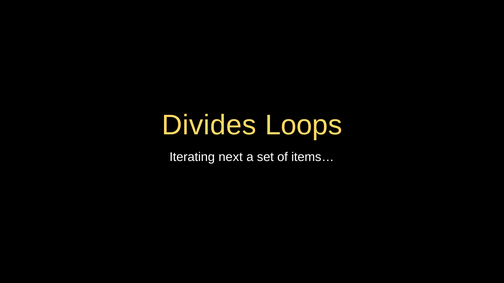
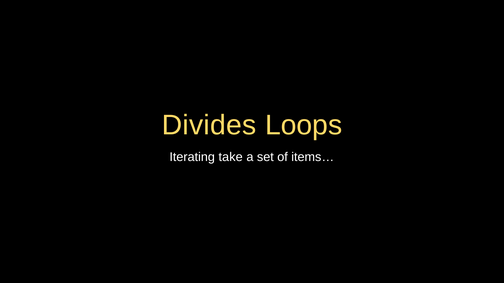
next: next -> take (231, 157)
